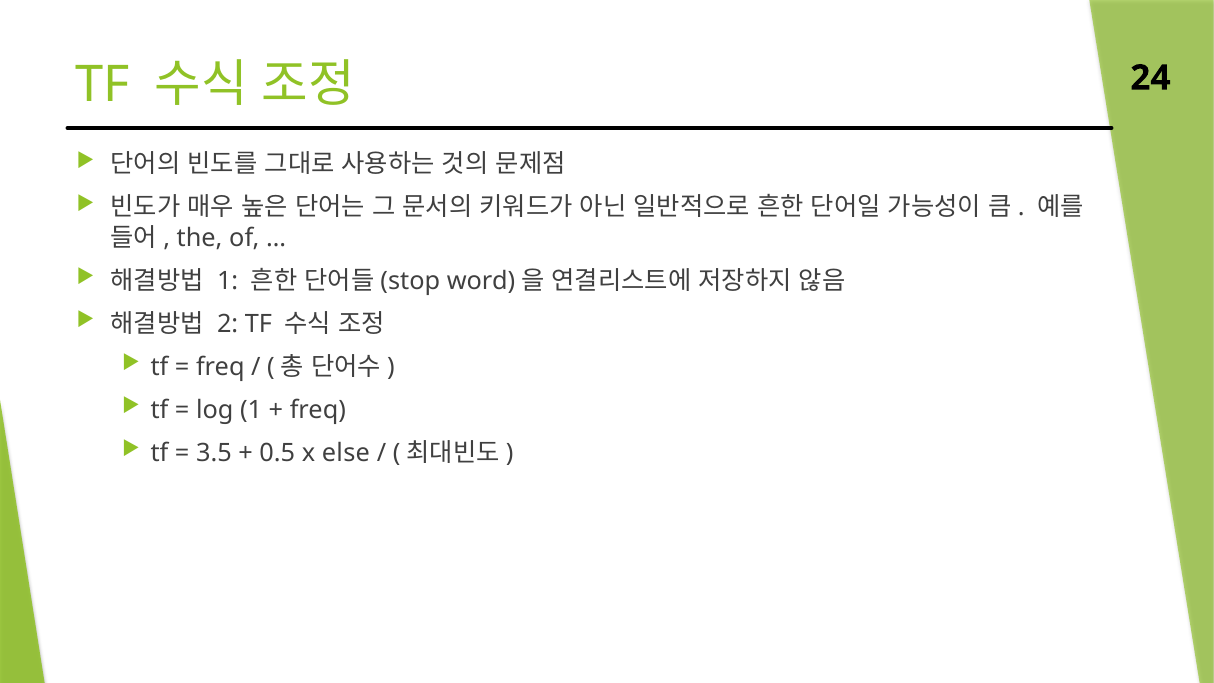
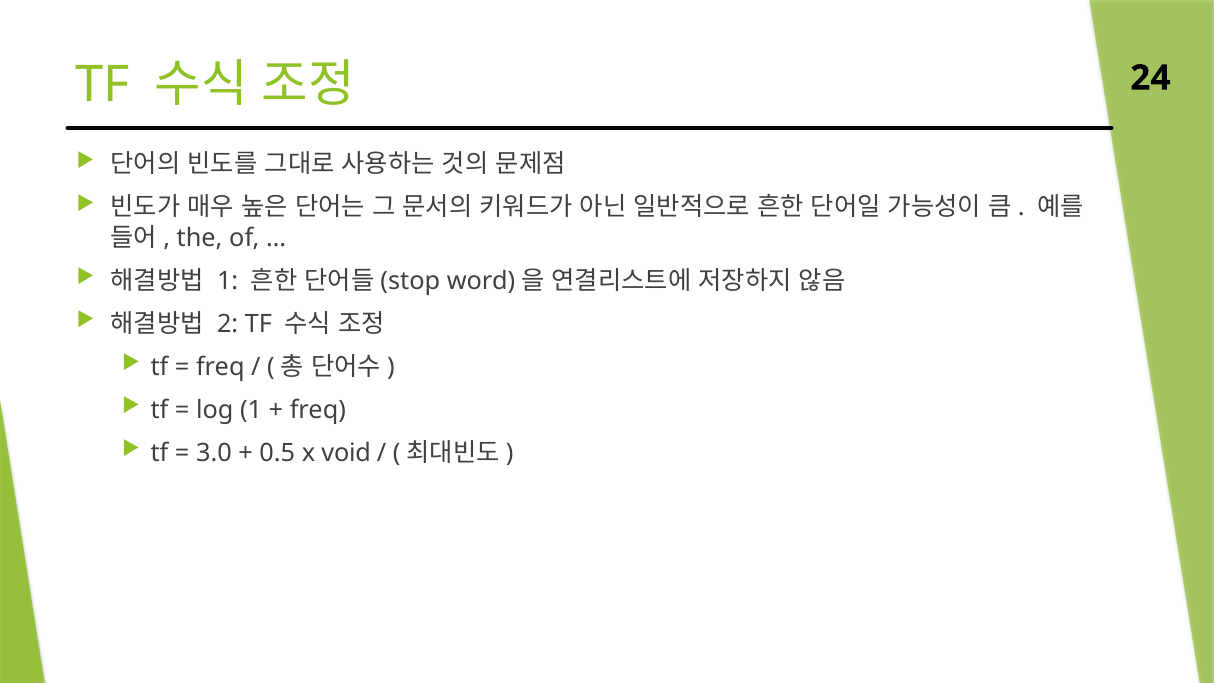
3.5: 3.5 -> 3.0 (214, 453)
else: else -> void (346, 453)
